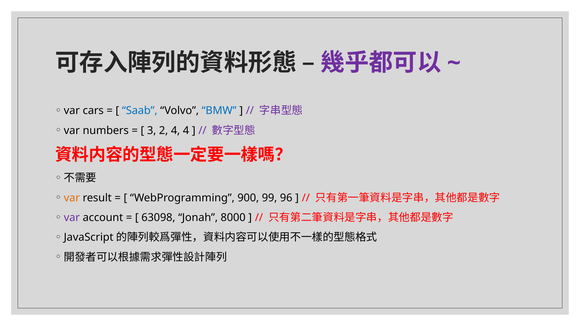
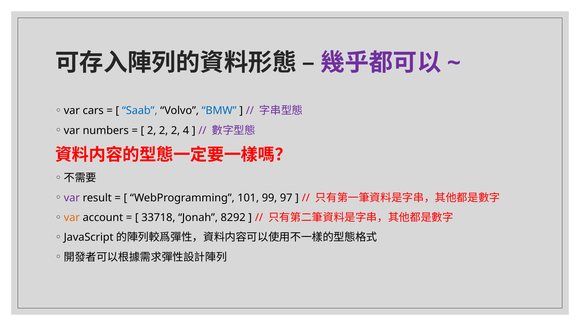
3: 3 -> 2 (152, 131)
4: 4 -> 2 (176, 131)
var colour: orange -> purple (72, 198)
900: 900 -> 101 (248, 198)
96: 96 -> 97 (286, 198)
var colour: purple -> orange (72, 218)
63098: 63098 -> 33718 (158, 218)
8000: 8000 -> 8292 (233, 218)
